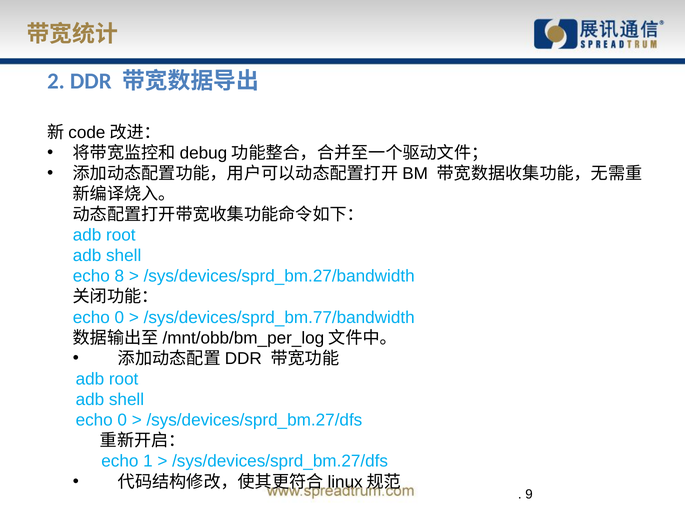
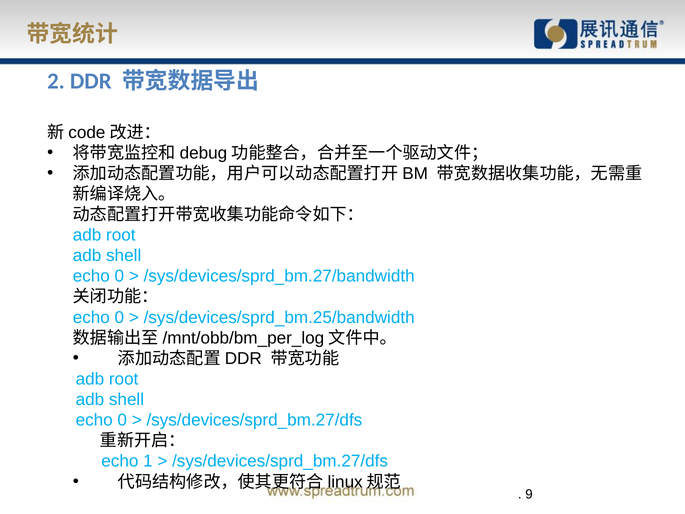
8: 8 -> 0 (119, 276)
/sys/devices/sprd_bm.77/bandwidth: /sys/devices/sprd_bm.77/bandwidth -> /sys/devices/sprd_bm.25/bandwidth (279, 317)
